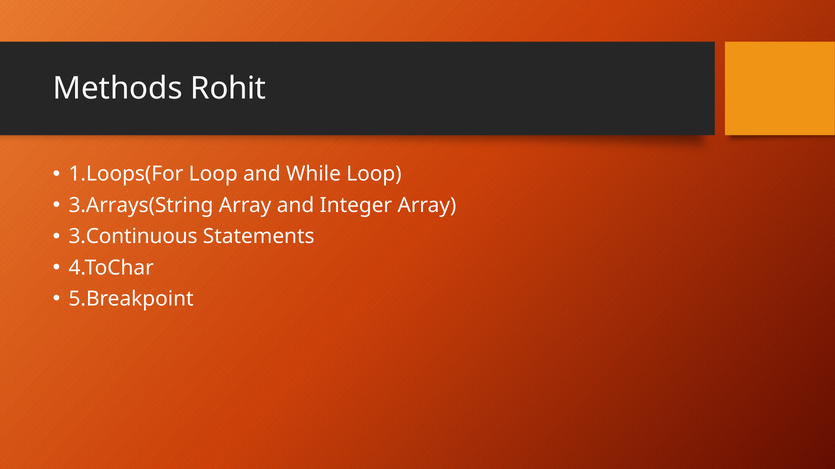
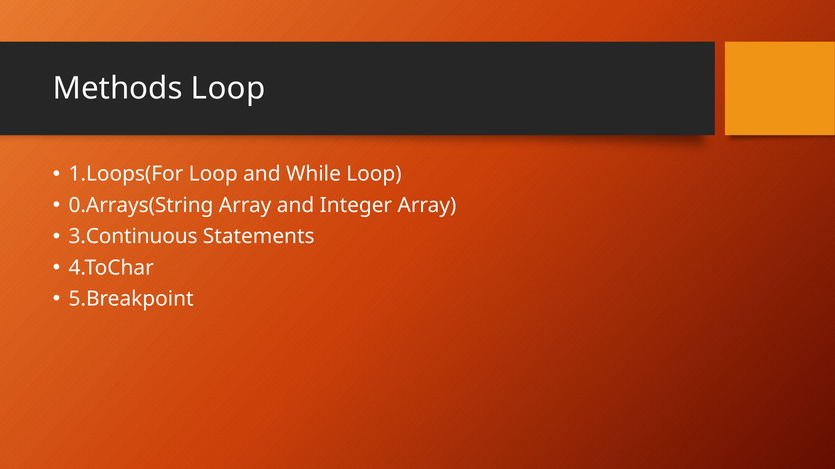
Methods Rohit: Rohit -> Loop (228, 88)
3.Arrays(String: 3.Arrays(String -> 0.Arrays(String (141, 206)
